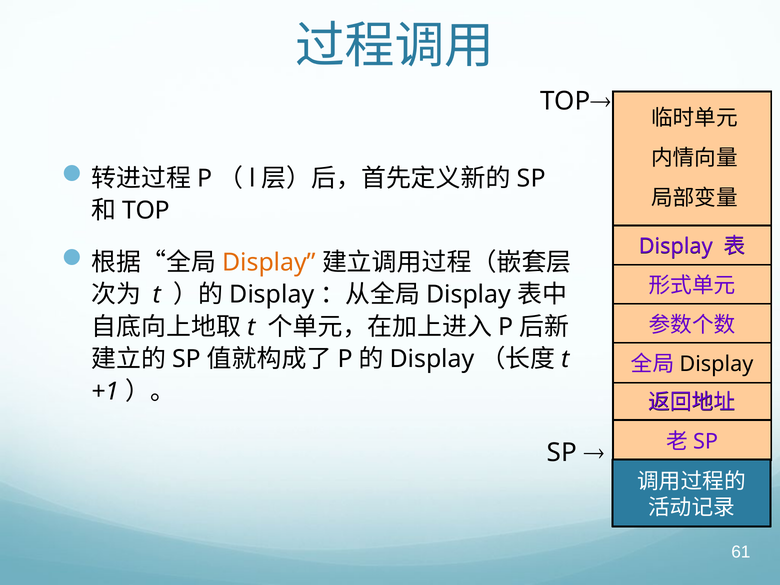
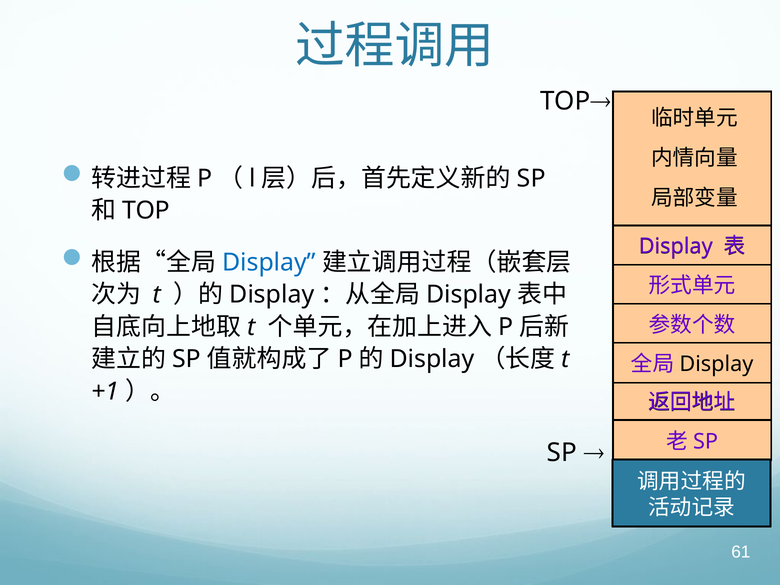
Display colour: orange -> blue (269, 262)
